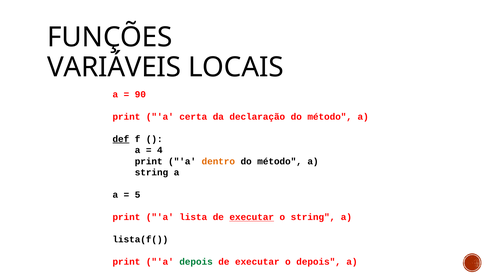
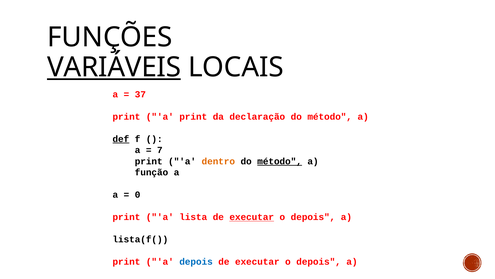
VARIÁVEIS underline: none -> present (114, 67)
90: 90 -> 37 (140, 94)
a certa: certa -> print (193, 116)
4: 4 -> 7 (160, 150)
método underline: none -> present (280, 161)
string: string -> função (151, 172)
5: 5 -> 0 (138, 194)
string: string -> depois (313, 217)
depois colour: green -> blue (196, 261)
